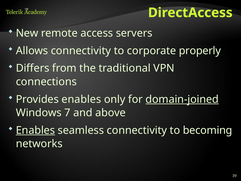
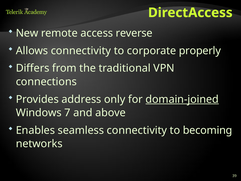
servers: servers -> reverse (134, 33)
Provides enables: enables -> address (81, 99)
Enables underline: present -> none (35, 130)
